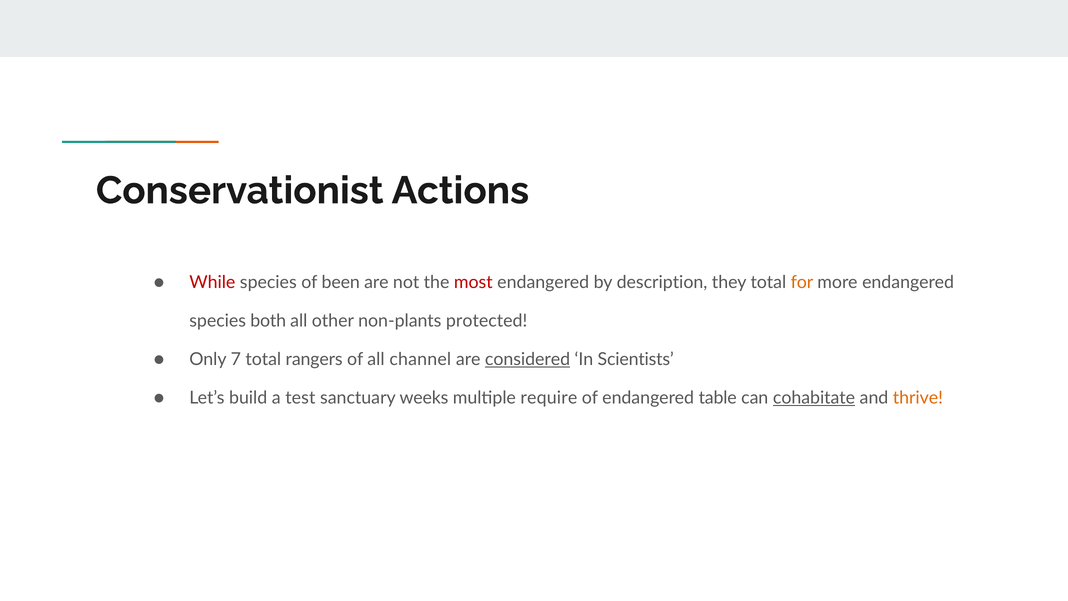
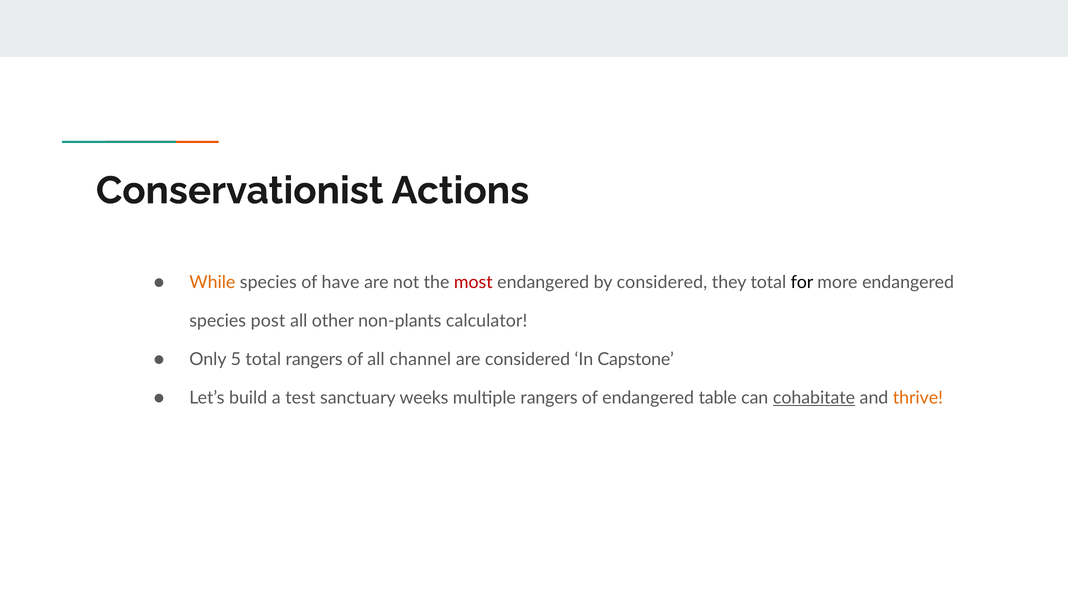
While colour: red -> orange (212, 282)
been: been -> have (341, 282)
by description: description -> considered (662, 282)
for colour: orange -> black (802, 282)
both: both -> post (268, 321)
protected: protected -> calculator (487, 321)
7: 7 -> 5 (236, 359)
considered underline: present -> none (528, 359)
Scientists: Scientists -> Capstone (636, 359)
multiple require: require -> rangers (549, 398)
